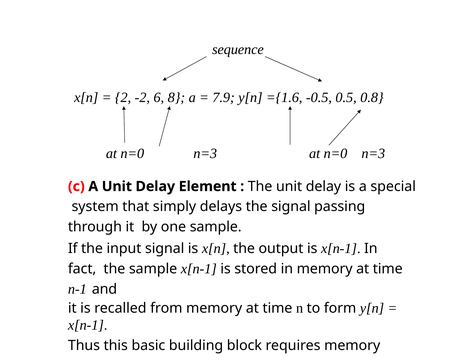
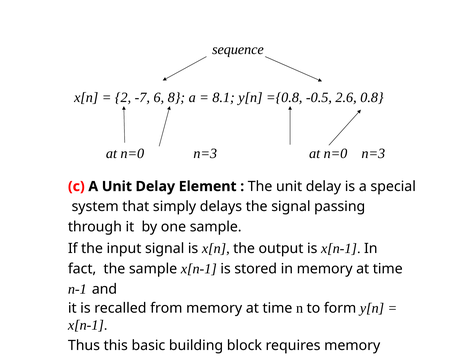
-2: -2 -> -7 (142, 97)
7.9: 7.9 -> 8.1 (224, 97)
={1.6: ={1.6 -> ={0.8 (284, 97)
0.5: 0.5 -> 2.6 (346, 97)
